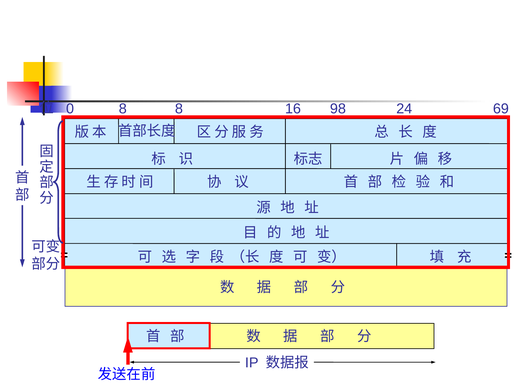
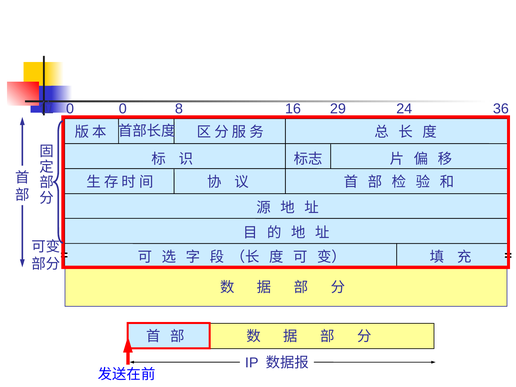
0 8: 8 -> 0 (123, 109)
98: 98 -> 29 (338, 109)
69: 69 -> 36 (501, 109)
